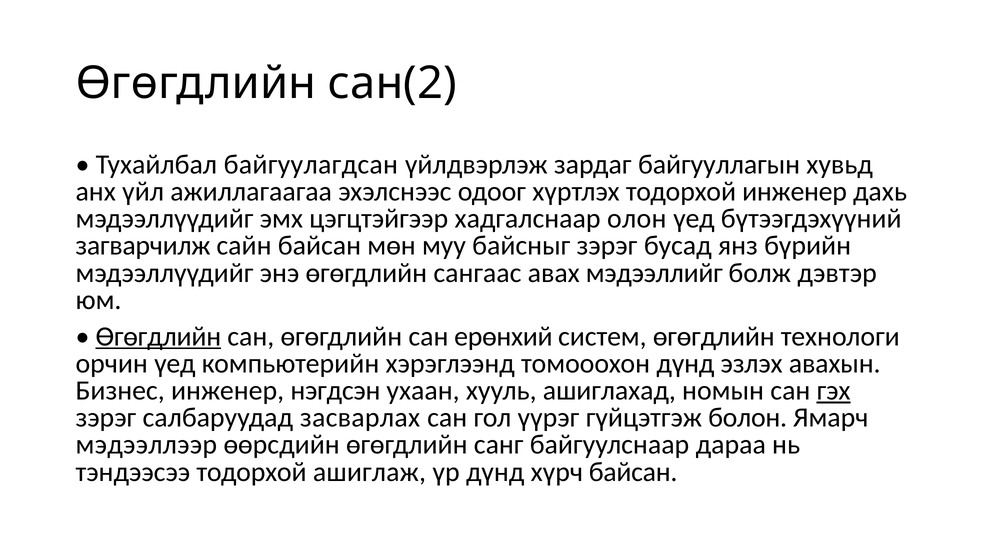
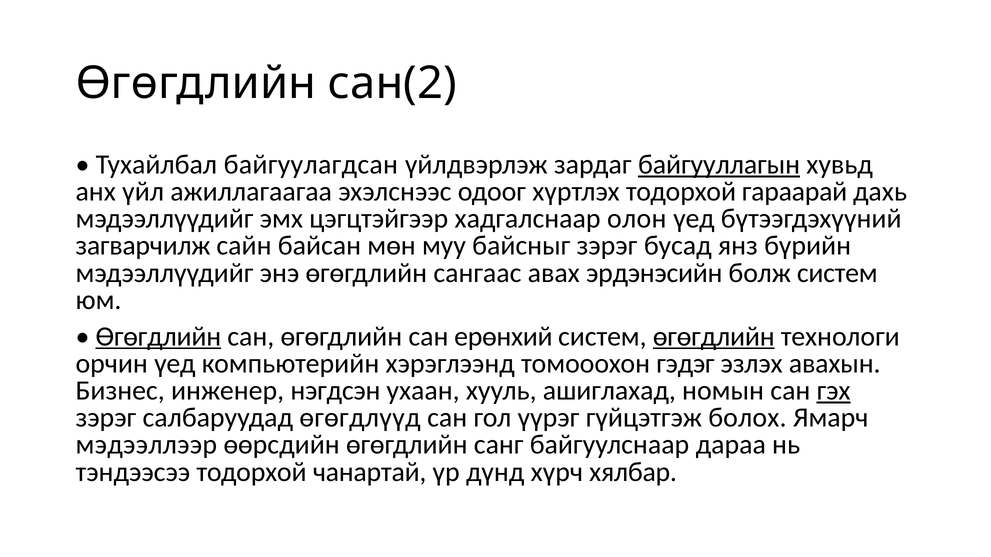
байгууллагын underline: none -> present (719, 165)
тодорхой инженер: инженер -> гараарай (795, 192)
мэдээллийг: мэдээллийг -> эрдэнэсийн (654, 273)
болж дэвтэр: дэвтэр -> систем (837, 273)
өгөгдлийн underline: none -> present (714, 337)
томооохон дүнд: дүнд -> гэдэг (685, 364)
засварлах: засварлах -> өгөгдлүүд (360, 418)
болон: болон -> болох (747, 418)
ашиглаж: ашиглаж -> чанартай (370, 472)
хүрч байсан: байсан -> хялбар (633, 472)
